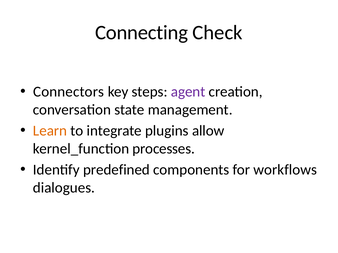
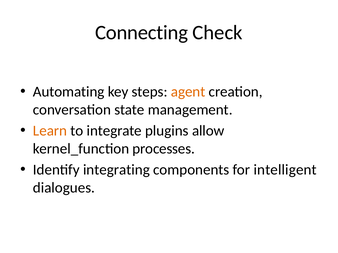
Connectors: Connectors -> Automating (69, 92)
agent colour: purple -> orange (188, 92)
predefined: predefined -> integrating (116, 170)
workflows: workflows -> intelligent (285, 170)
